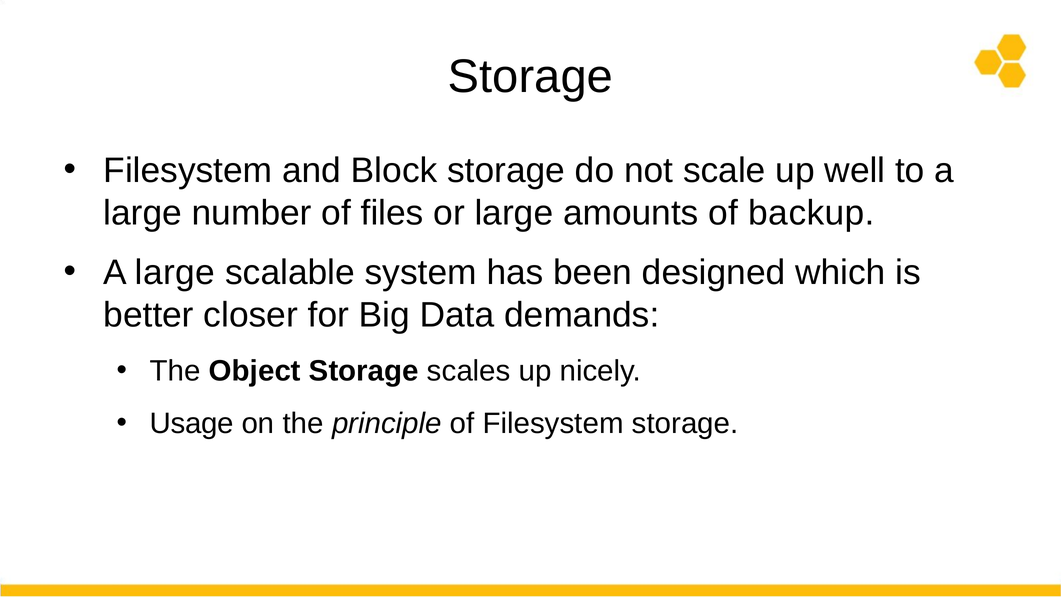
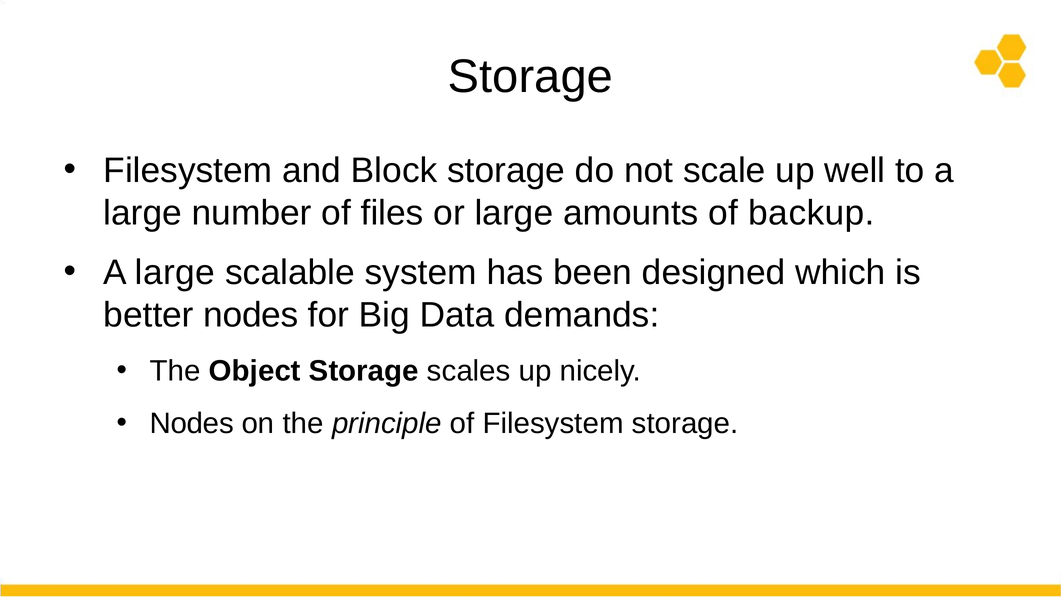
better closer: closer -> nodes (251, 315)
Usage: Usage -> Nodes (192, 424)
